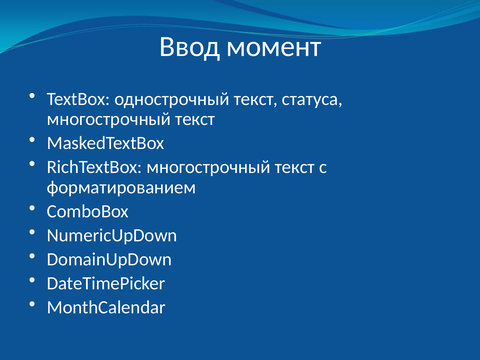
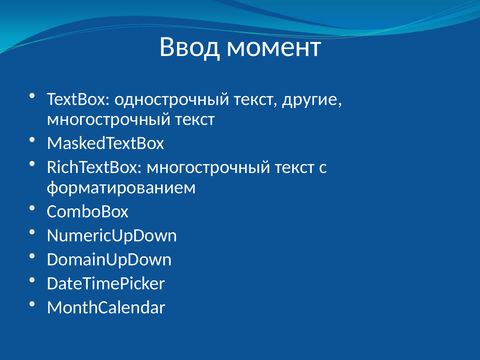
статуса: статуса -> другие (312, 99)
